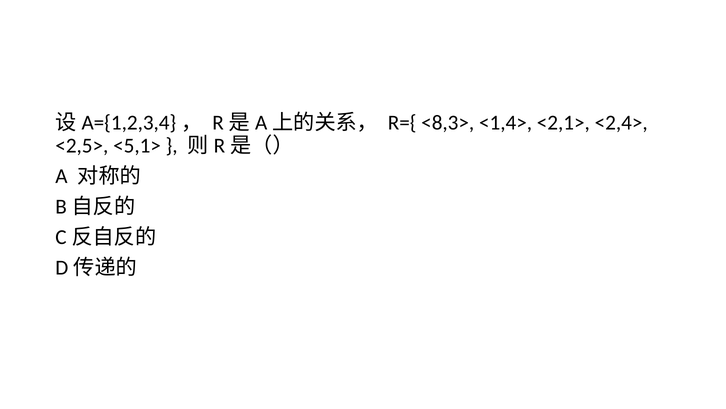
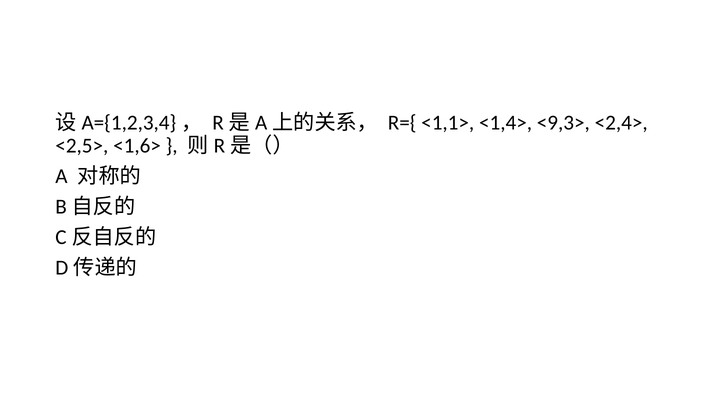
<8,3>: <8,3> -> <1,1> (448, 123)
<2,1>: <2,1> -> <9,3> (563, 123)
<5,1>: <5,1> -> <1,6> (137, 146)
